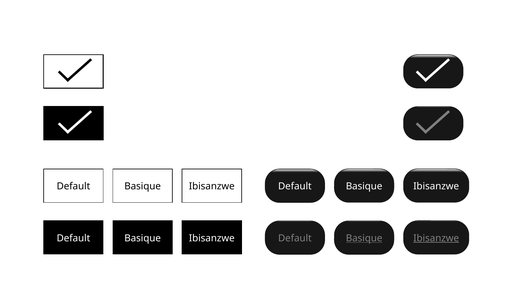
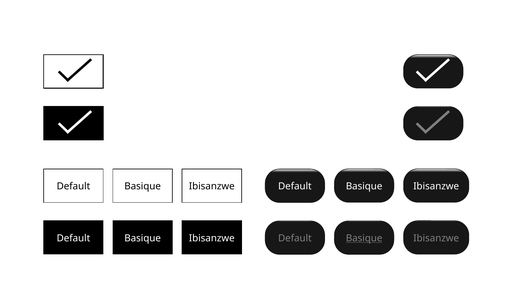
Ibisanzwe underline: present -> none (436, 238)
